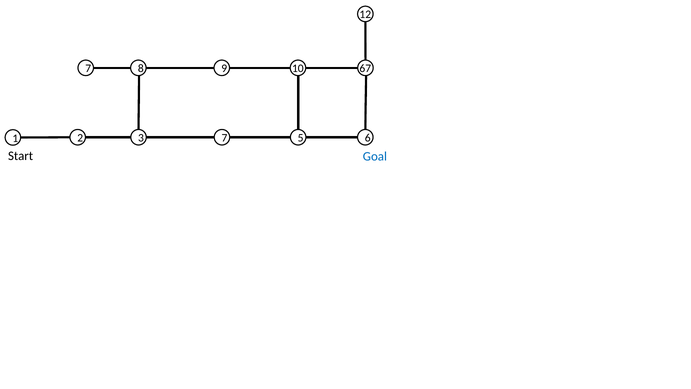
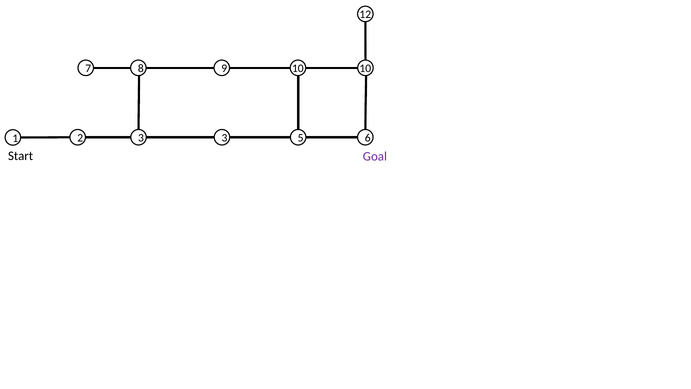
10 67: 67 -> 10 (365, 68)
3 7: 7 -> 3 (224, 138)
Goal colour: blue -> purple (375, 156)
